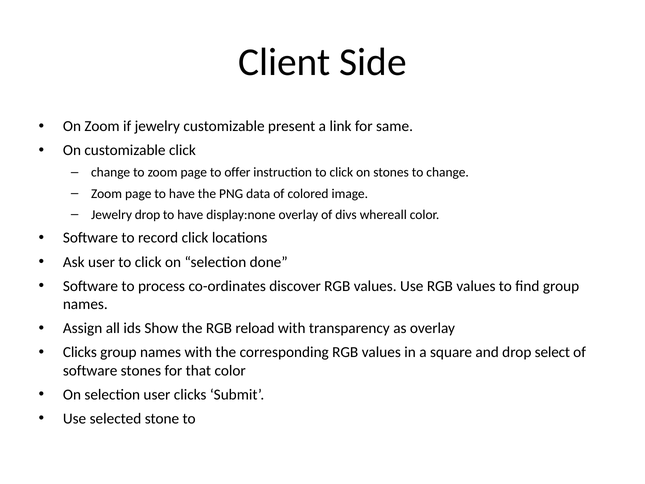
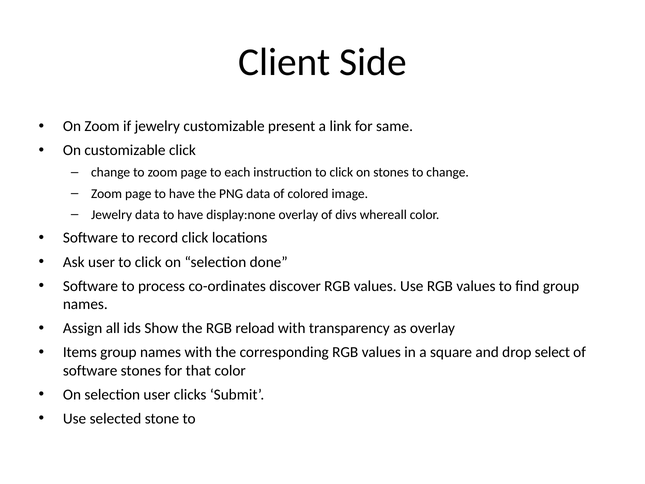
offer: offer -> each (237, 172)
Jewelry drop: drop -> data (147, 215)
Clicks: Clicks -> Items (80, 352)
